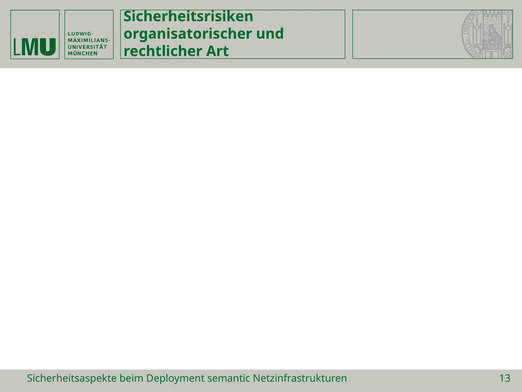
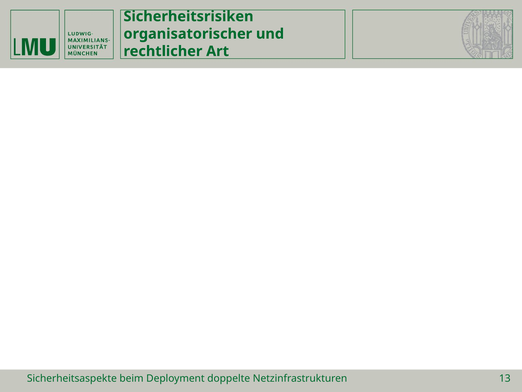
semantic: semantic -> doppelte (229, 378)
